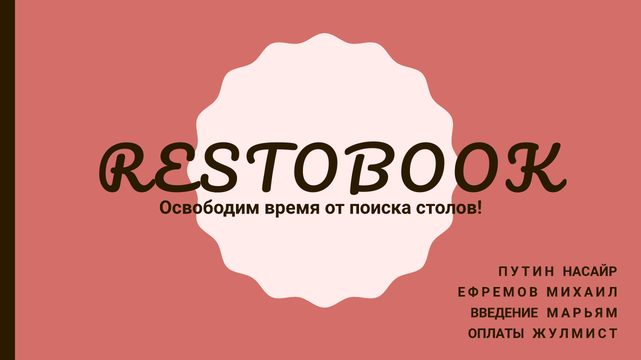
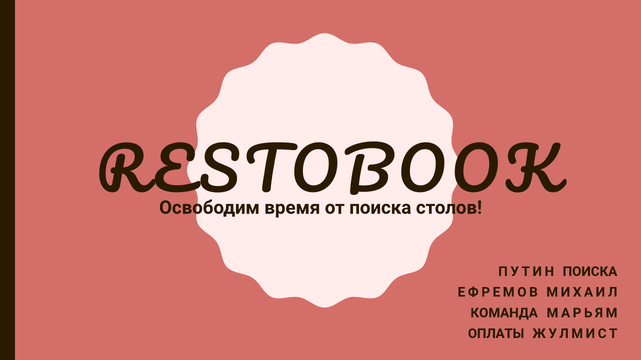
ПУТИН НАСАЙР: НАСАЙР -> ПОИСКА (590, 272)
ВВЕДЕНИЕ: ВВЕДЕНИЕ -> КОМАНДА (504, 313)
